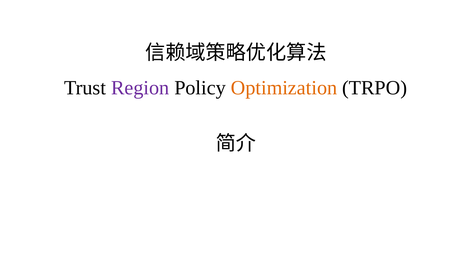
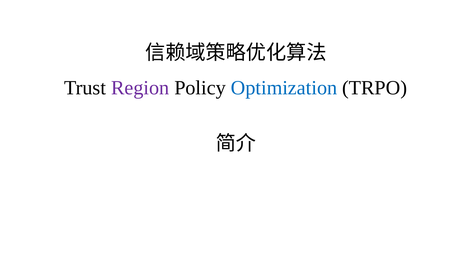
Optimization colour: orange -> blue (284, 88)
